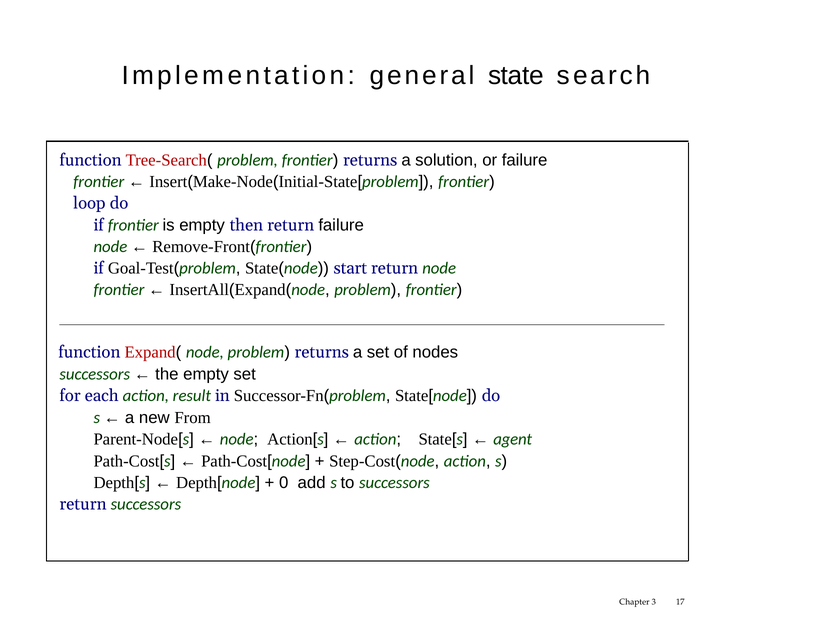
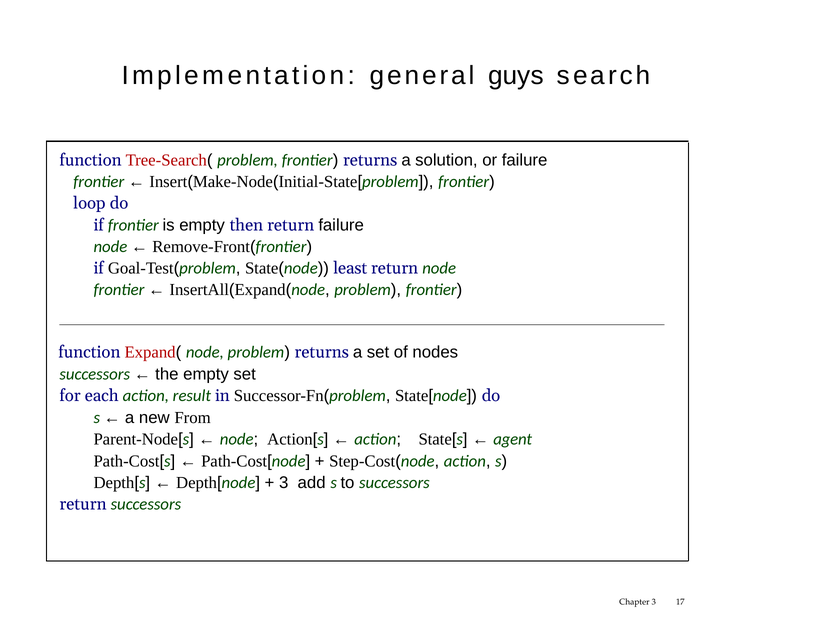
state: state -> guys (516, 75)
start: start -> least (350, 268)
0: 0 -> 3 (284, 482)
